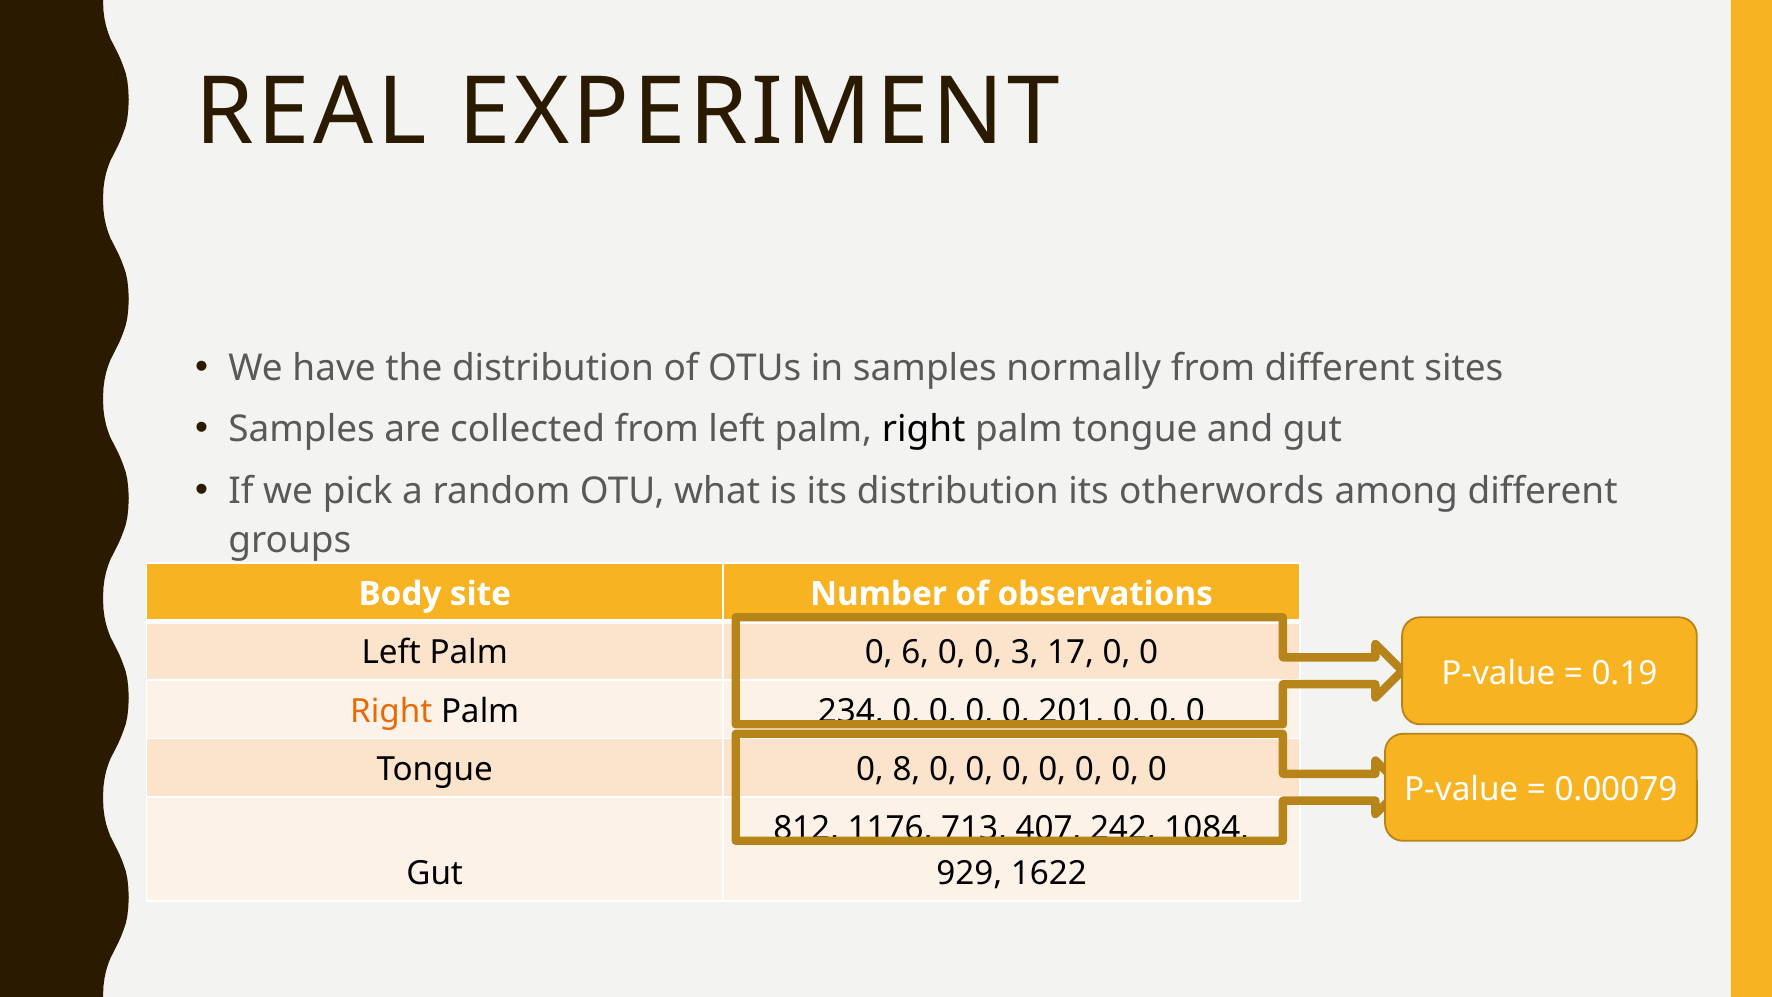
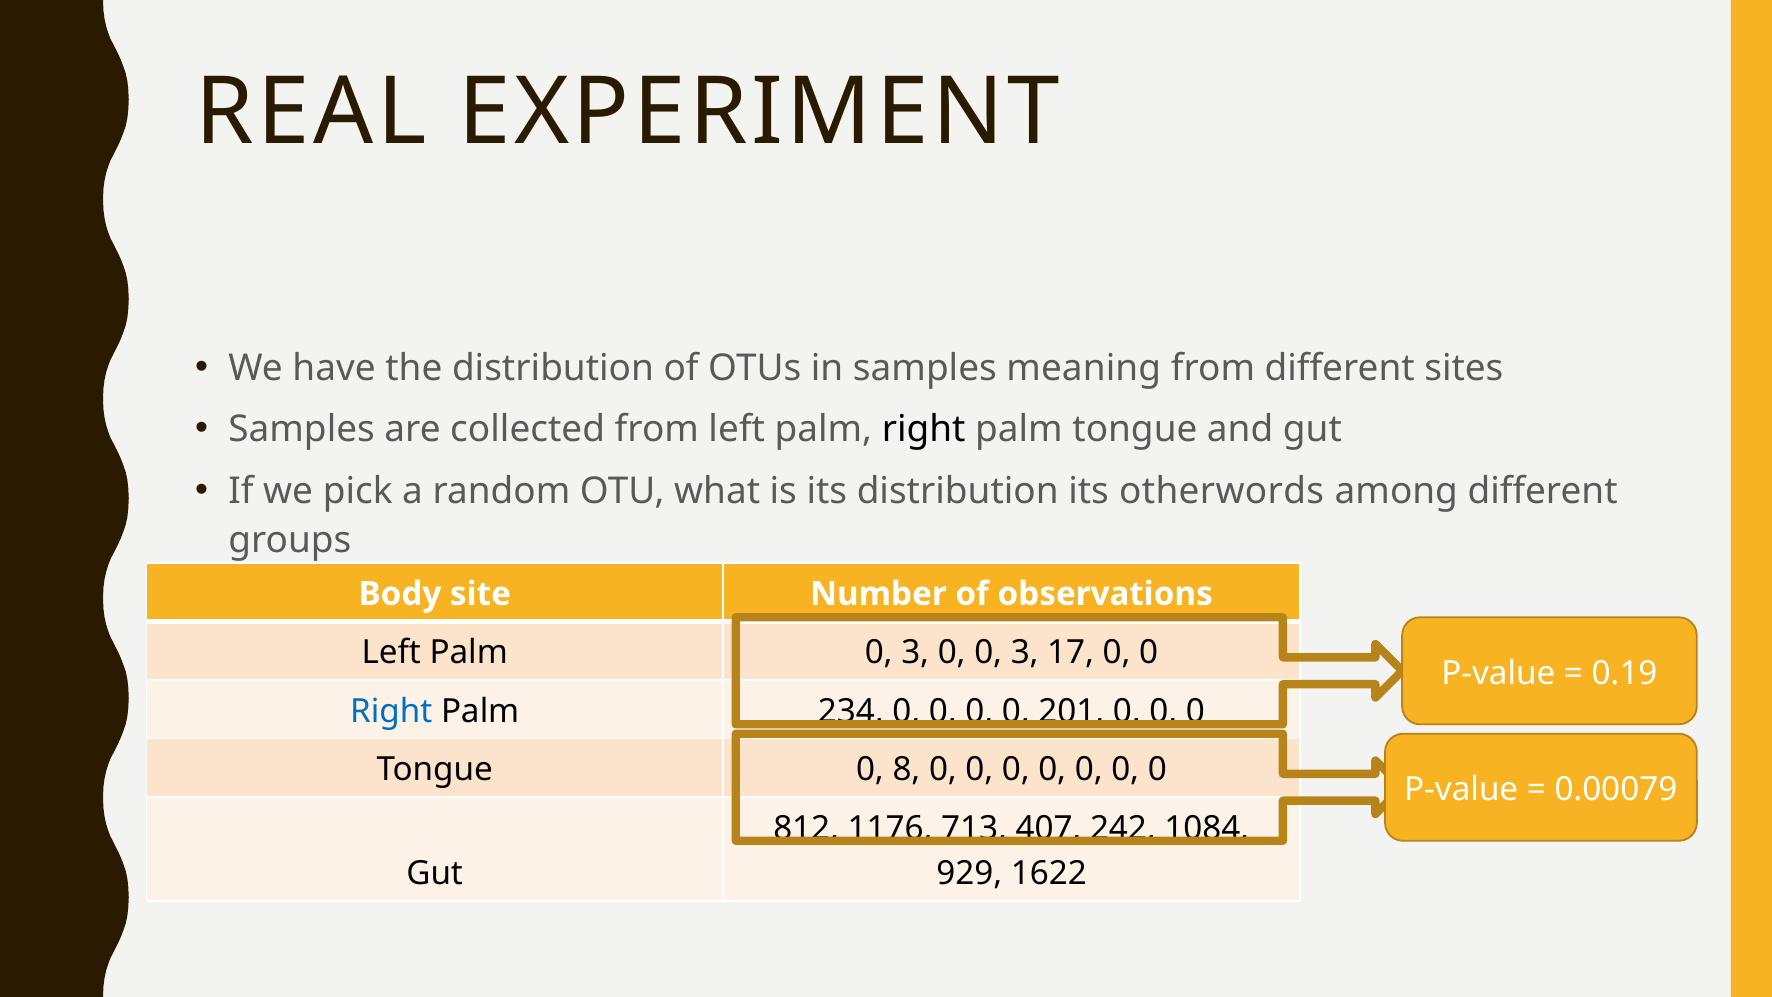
normally: normally -> meaning (1084, 368)
Palm 0 6: 6 -> 3 (915, 652)
Right colour: orange -> blue (391, 711)
